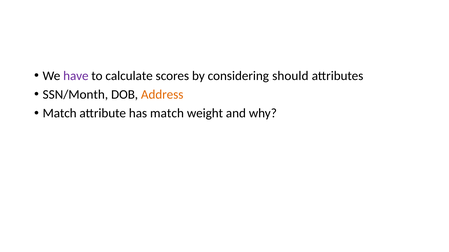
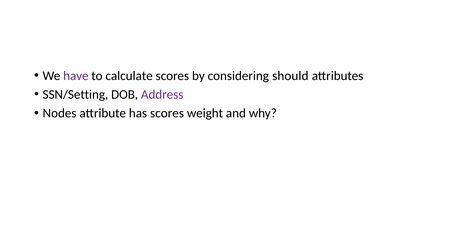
SSN/Month: SSN/Month -> SSN/Setting (75, 95)
Address colour: orange -> purple (162, 95)
Match: Match -> Nodes (60, 114)
has match: match -> scores (167, 114)
